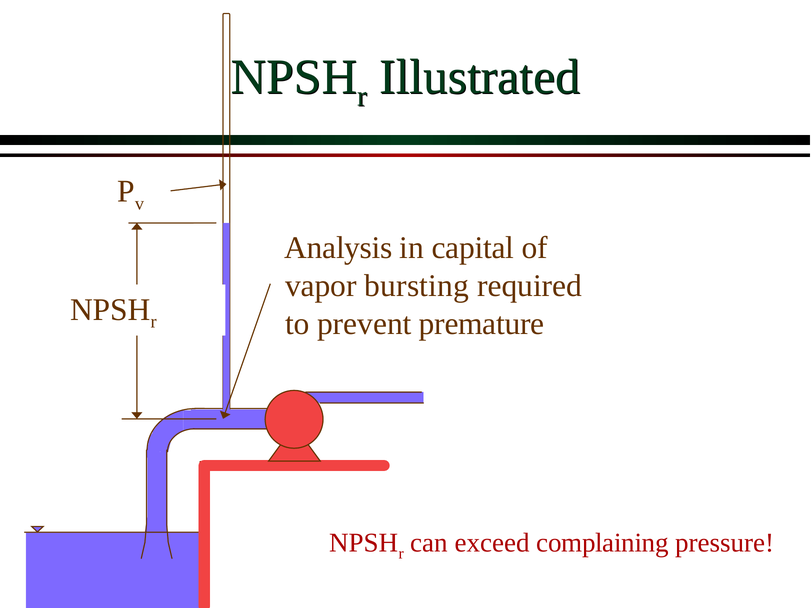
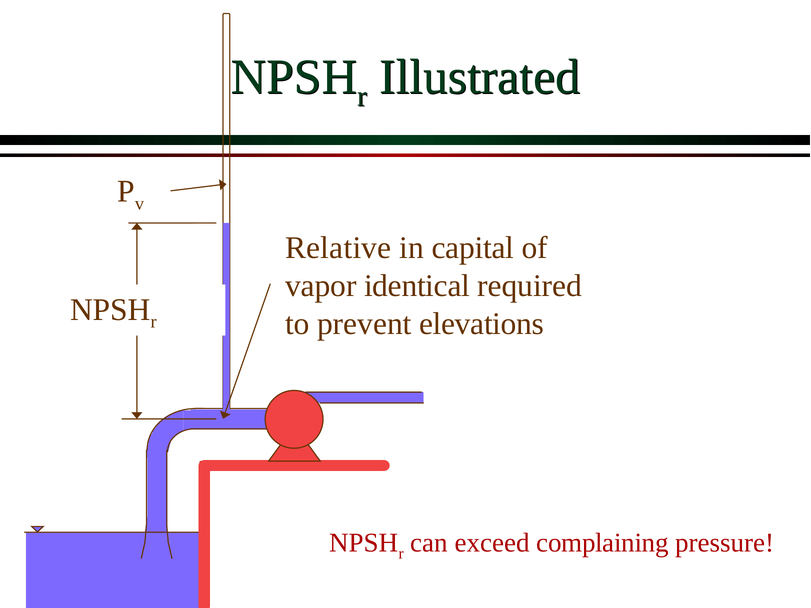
Analysis: Analysis -> Relative (338, 248)
bursting: bursting -> identical (417, 286)
premature: premature -> elevations (482, 324)
